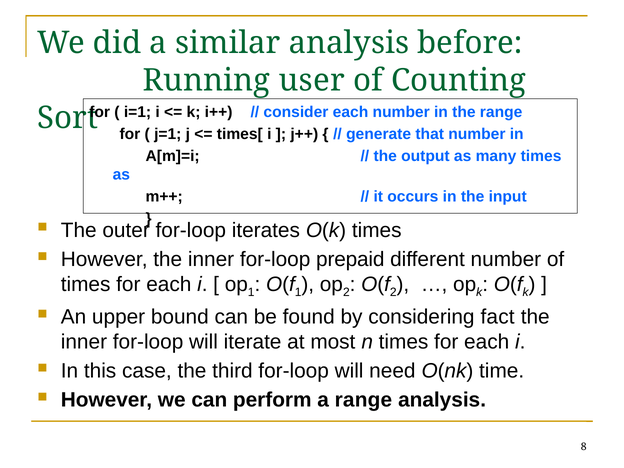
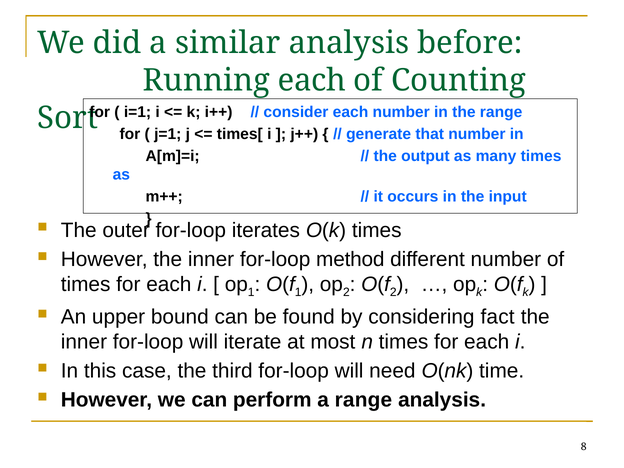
Running user: user -> each (312, 80)
prepaid: prepaid -> method (350, 259)
